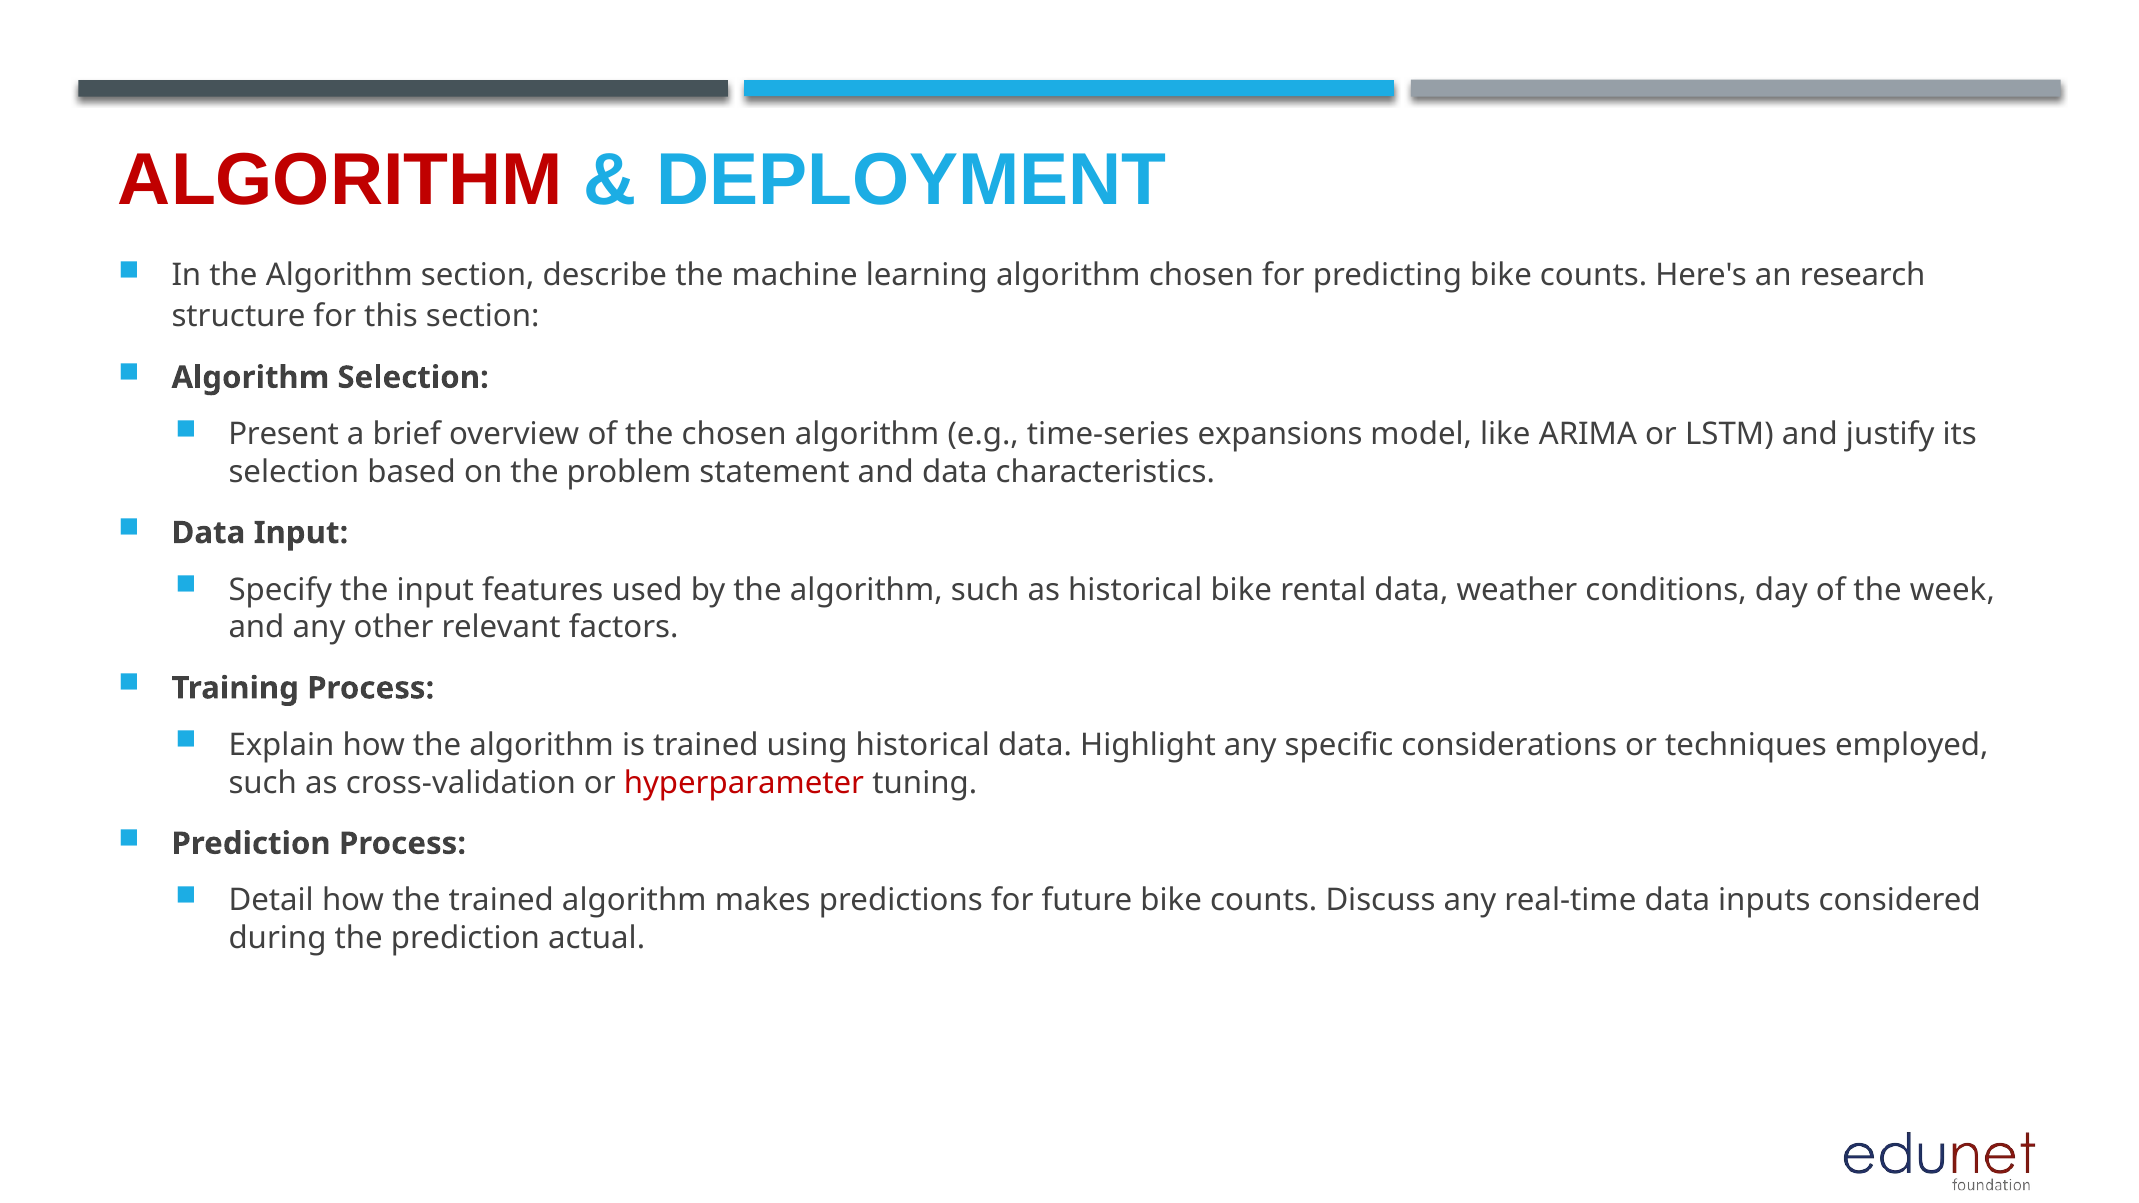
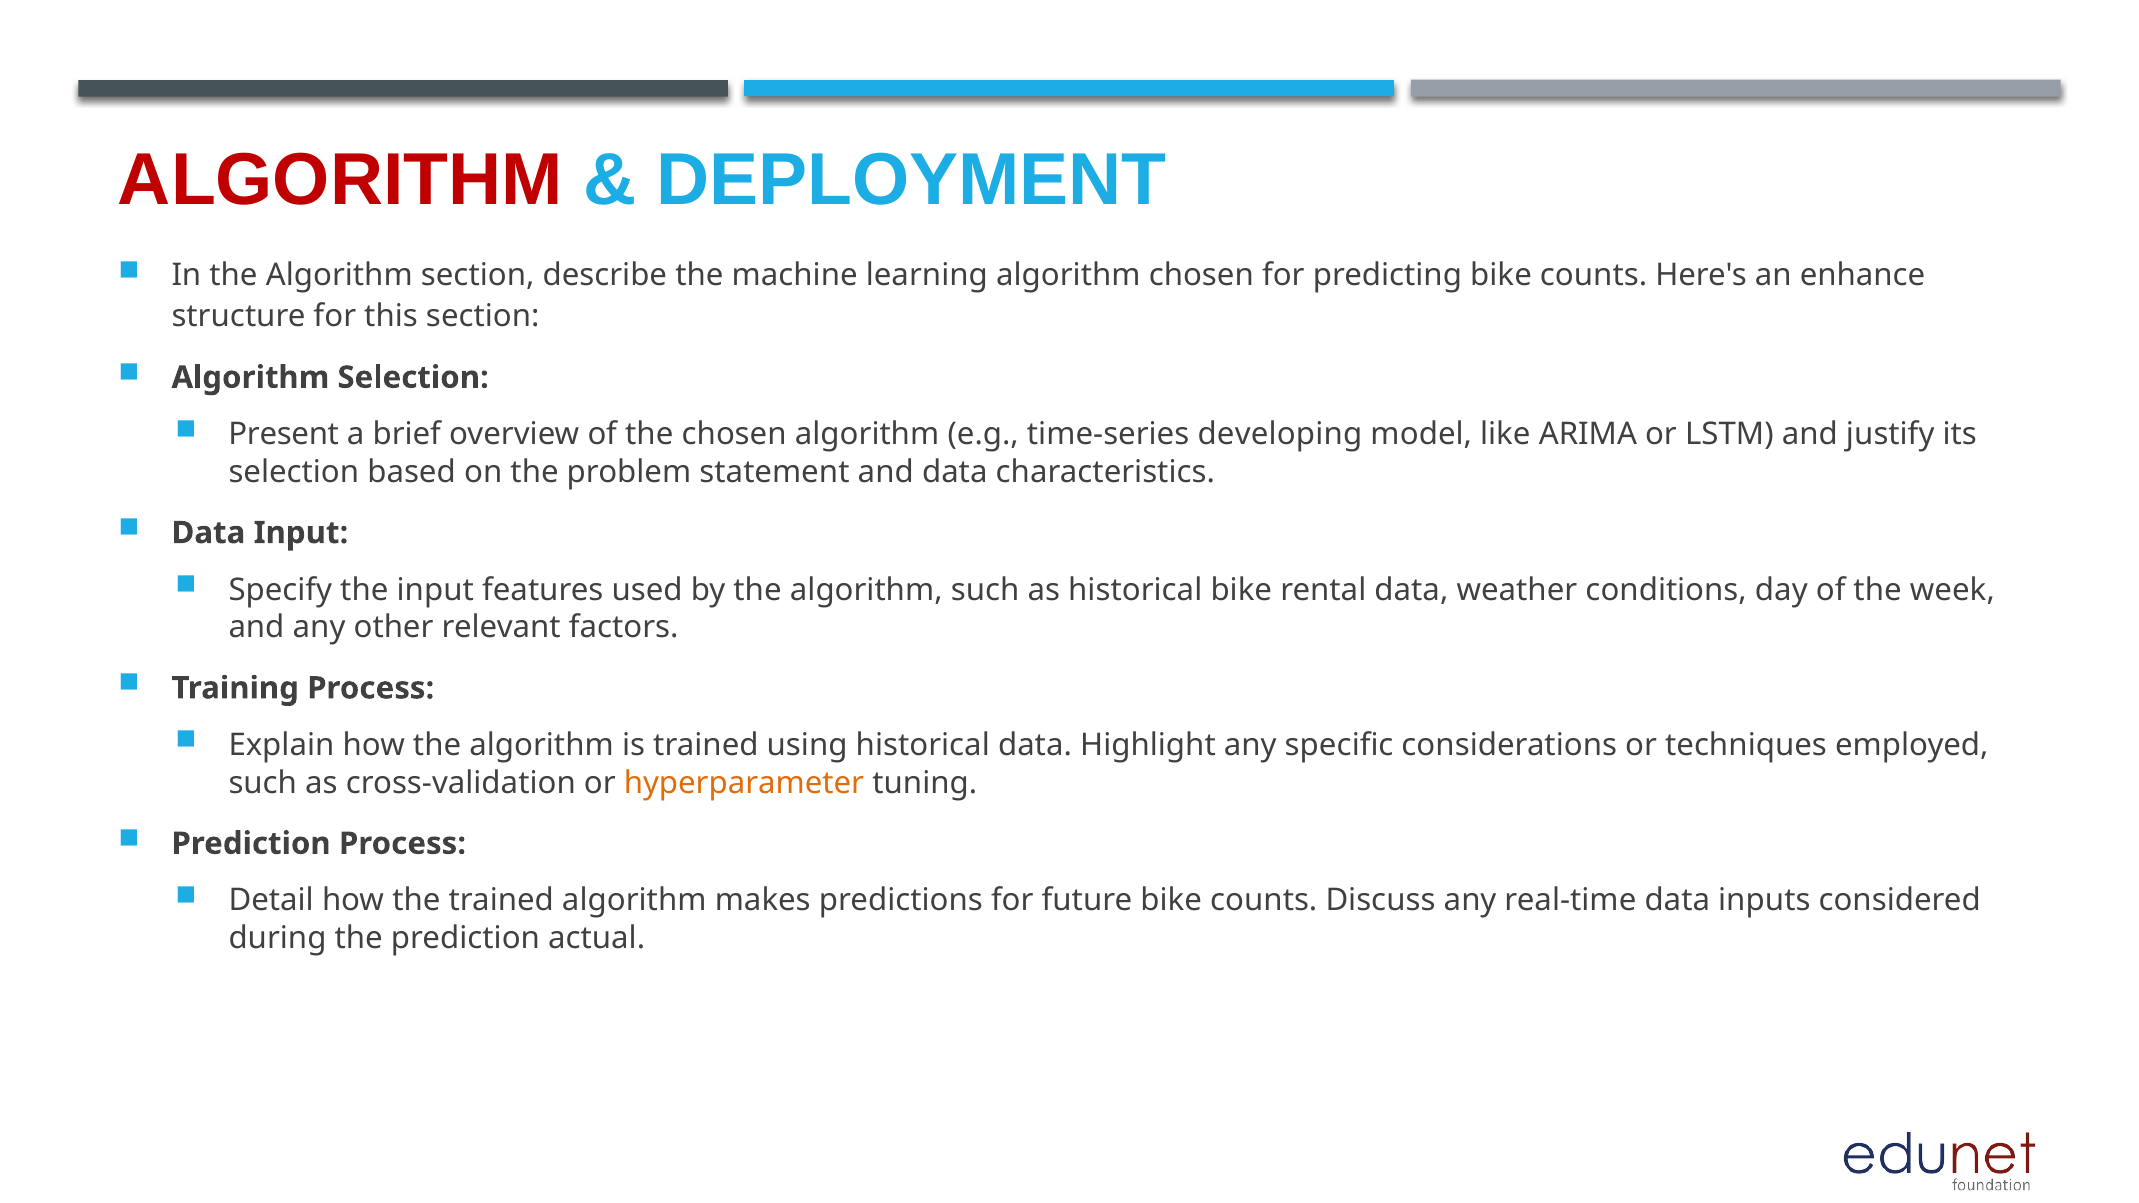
research: research -> enhance (1863, 276)
expansions: expansions -> developing (1280, 435)
hyperparameter colour: red -> orange (744, 783)
